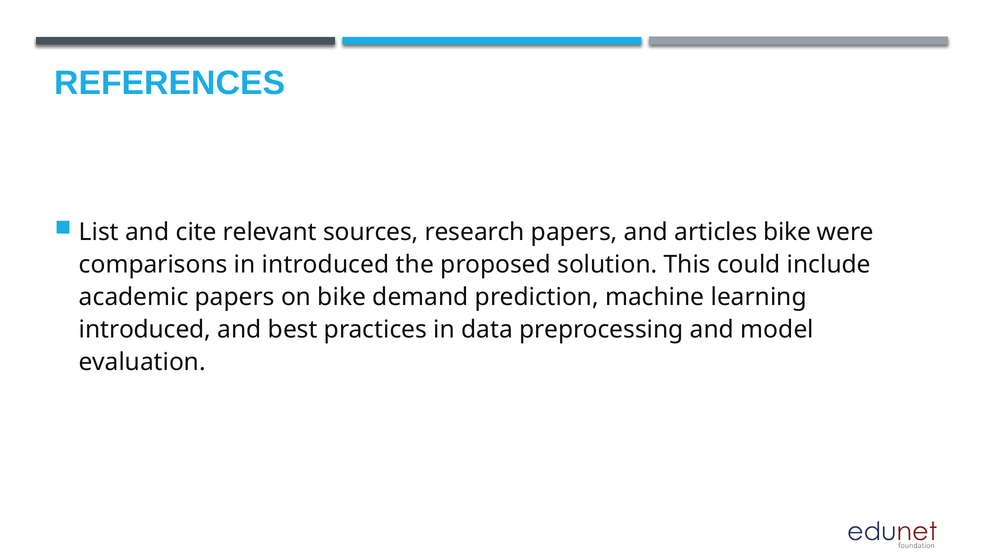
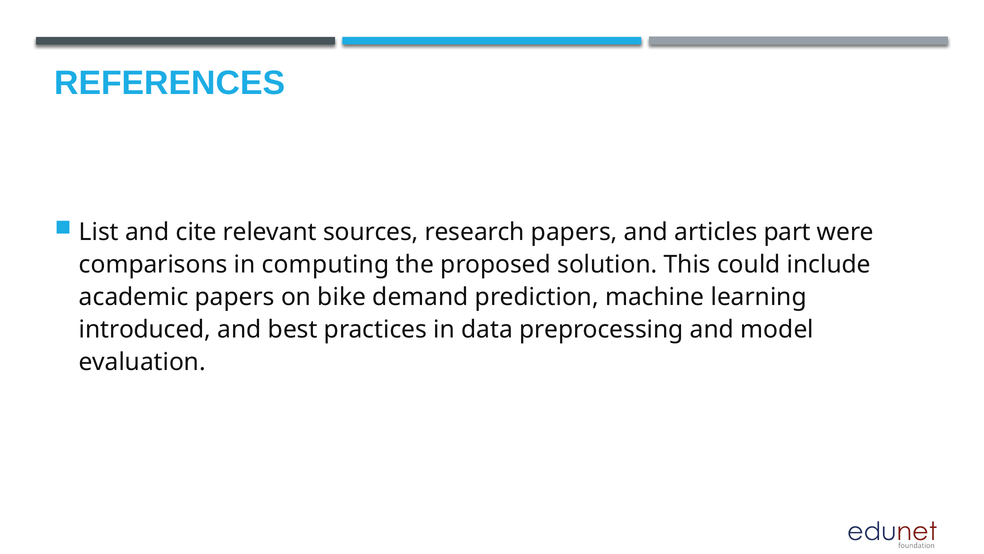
articles bike: bike -> part (787, 232)
in introduced: introduced -> computing (326, 264)
